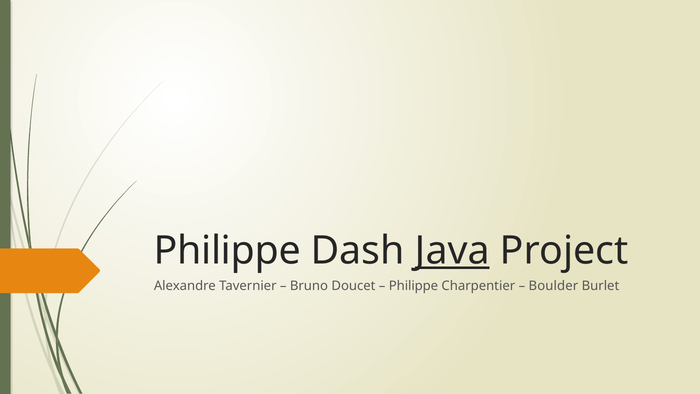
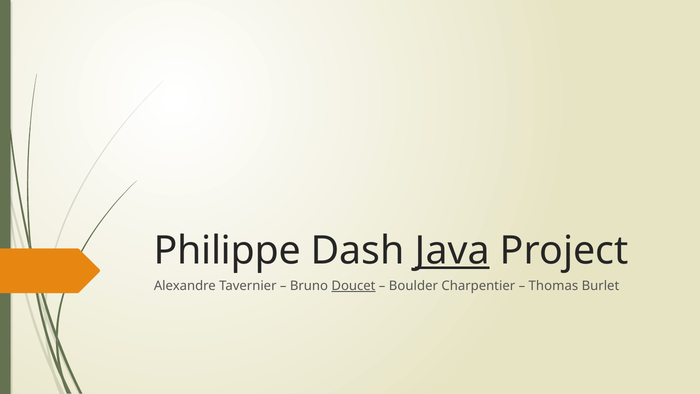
Doucet underline: none -> present (353, 286)
Philippe: Philippe -> Boulder (413, 286)
Boulder: Boulder -> Thomas (553, 286)
